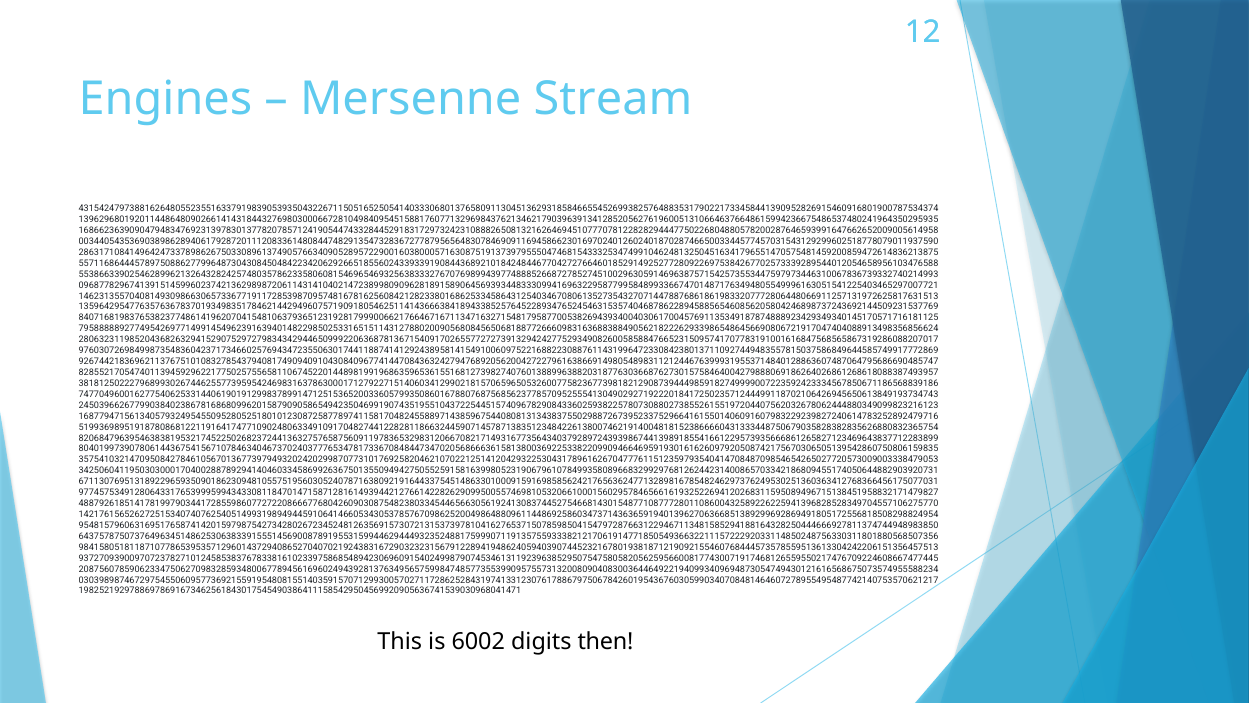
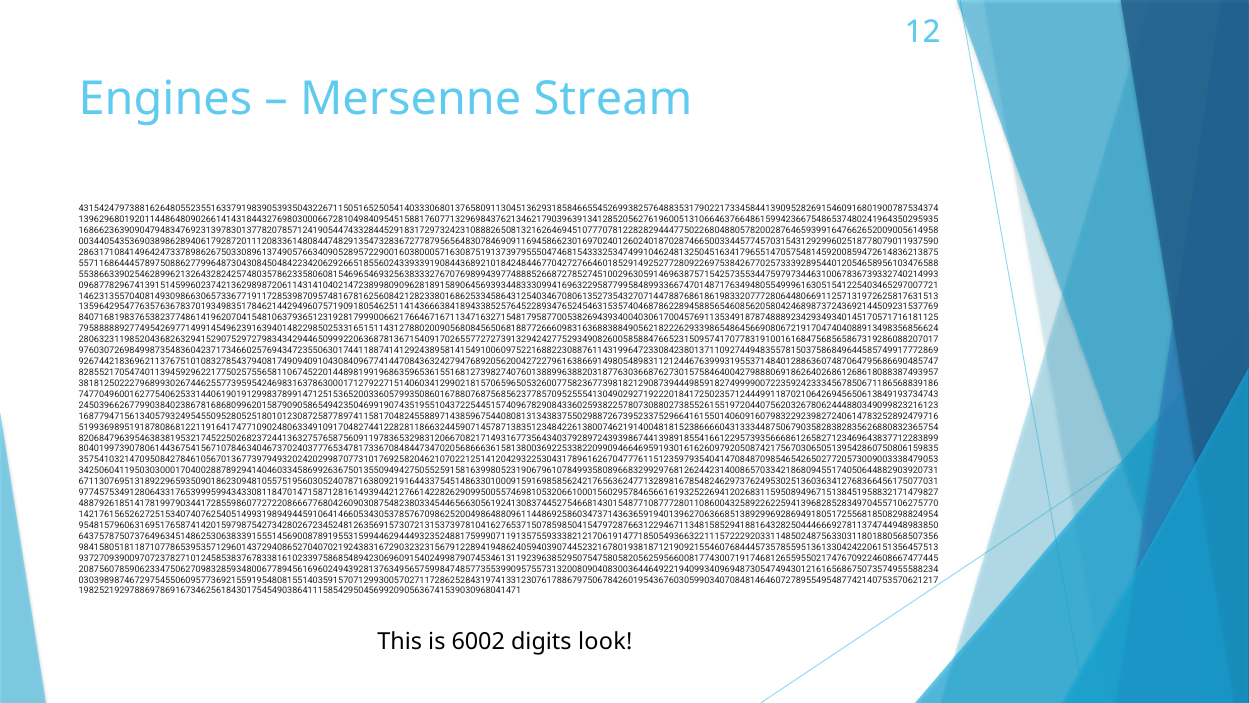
then: then -> look (605, 641)
